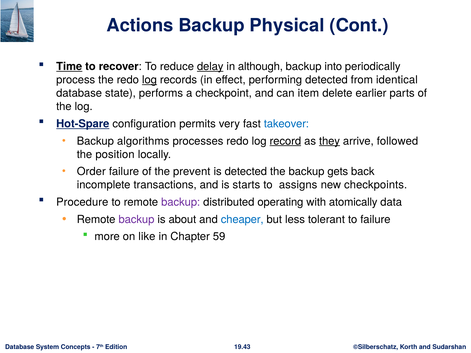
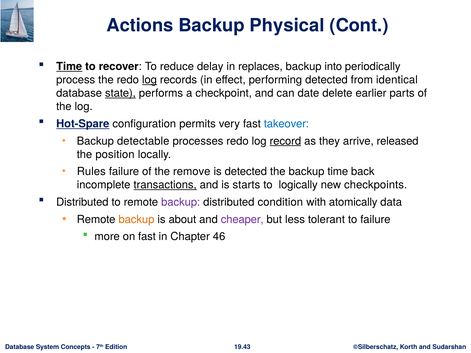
delay underline: present -> none (210, 67)
although: although -> replaces (260, 67)
state underline: none -> present (120, 93)
item: item -> date (308, 93)
algorithms: algorithms -> detectable (143, 141)
they underline: present -> none (329, 141)
followed: followed -> released (398, 141)
Order: Order -> Rules (91, 172)
prevent: prevent -> remove (192, 172)
backup gets: gets -> time (338, 172)
transactions underline: none -> present (165, 185)
assigns: assigns -> logically (298, 185)
Procedure: Procedure -> Distributed (82, 202)
operating: operating -> condition (280, 202)
backup colour: purple -> orange (136, 220)
cheaper colour: blue -> purple (242, 220)
on like: like -> fast (147, 237)
59: 59 -> 46 (219, 237)
